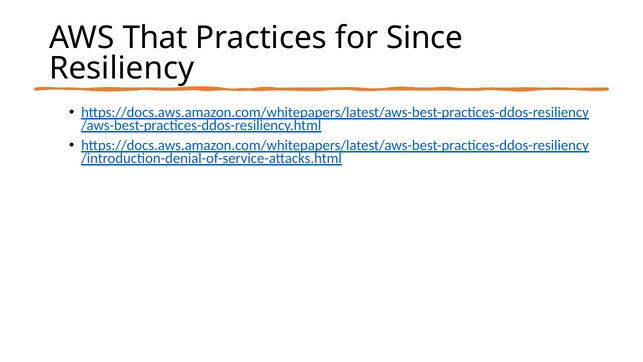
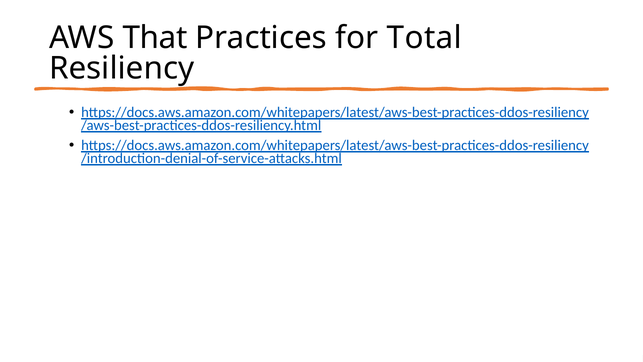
Since: Since -> Total (424, 38)
